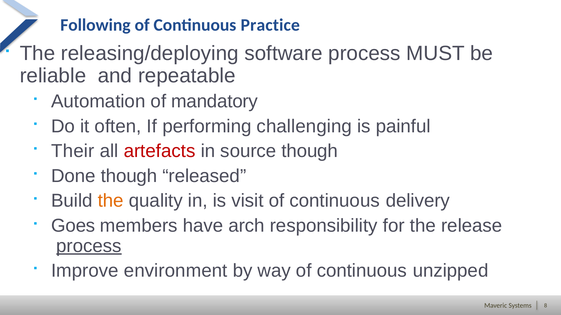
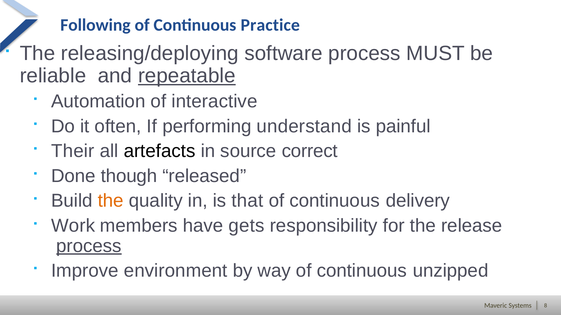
repeatable underline: none -> present (187, 76)
mandatory: mandatory -> interactive (214, 102)
challenging: challenging -> understand (304, 126)
artefacts colour: red -> black (160, 151)
source though: though -> correct (310, 151)
visit: visit -> that (247, 201)
Goes: Goes -> Work (73, 226)
arch: arch -> gets (246, 226)
